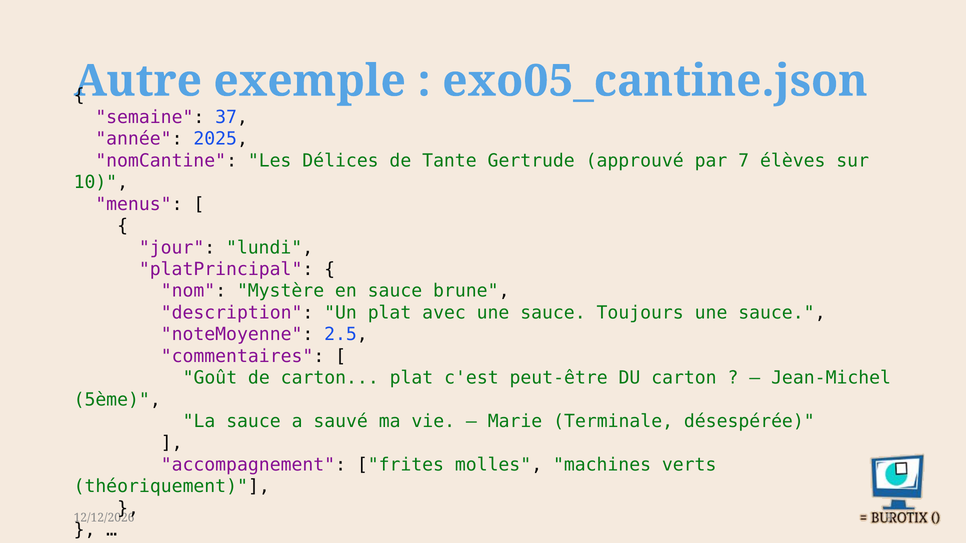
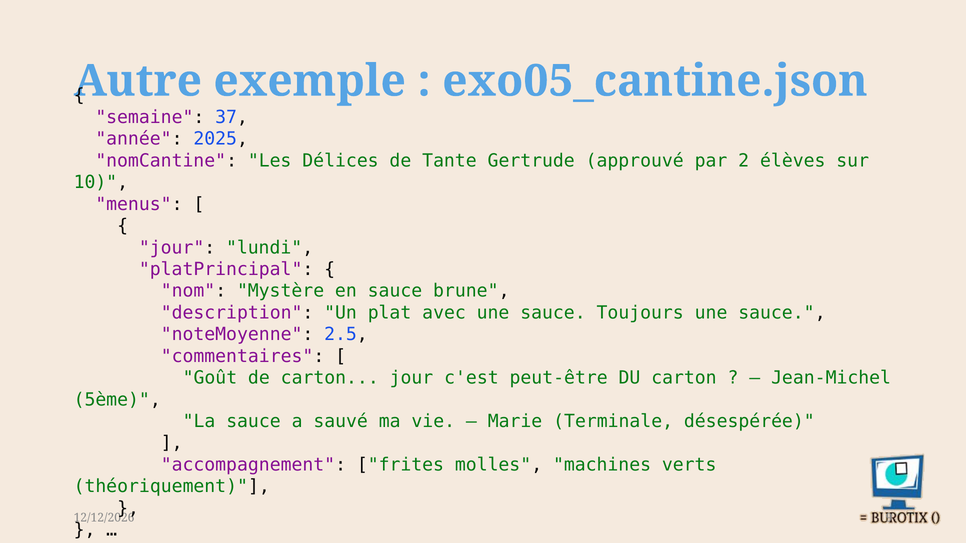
7: 7 -> 2 (744, 161)
carton plat: plat -> jour (411, 378)
